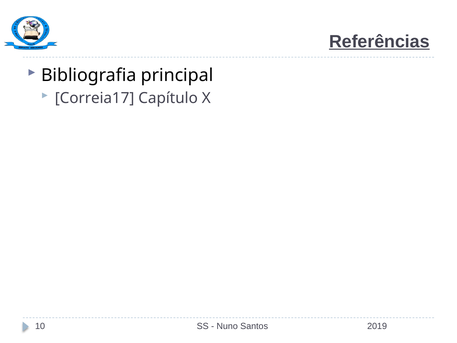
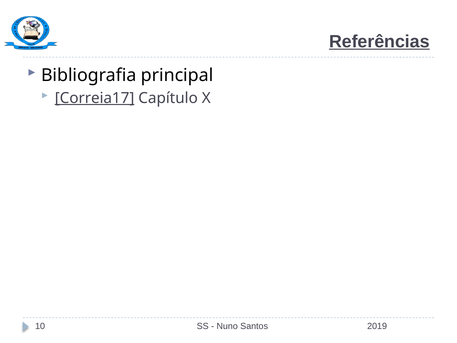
Correia17 underline: none -> present (95, 98)
